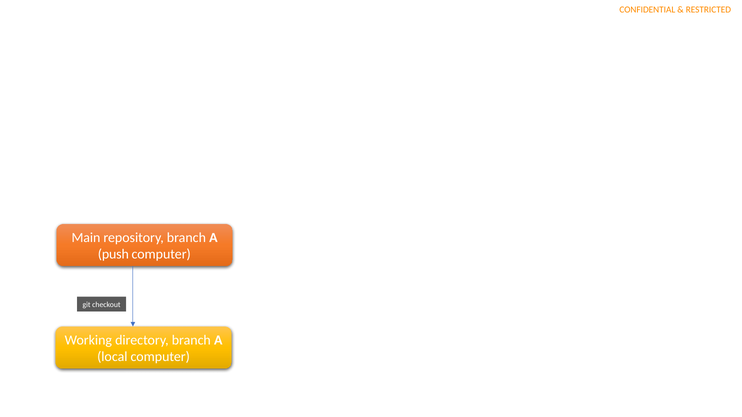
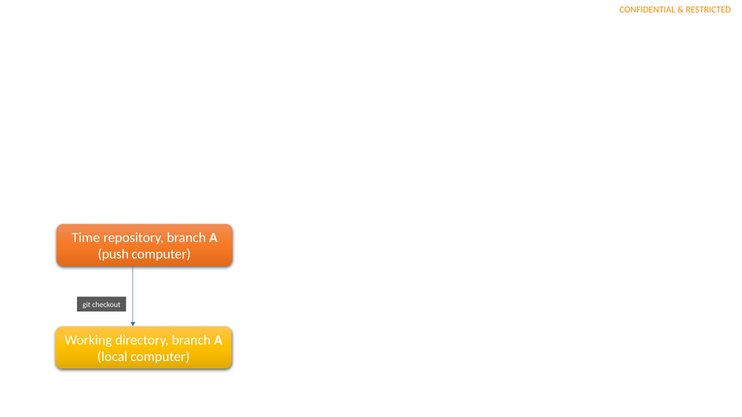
Main: Main -> Time (86, 238)
